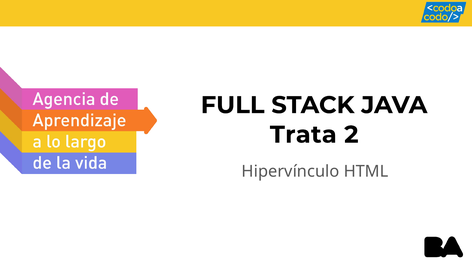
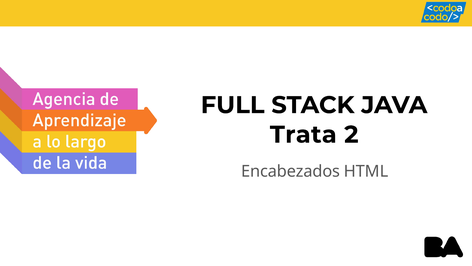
Hipervínculo: Hipervínculo -> Encabezados (291, 171)
